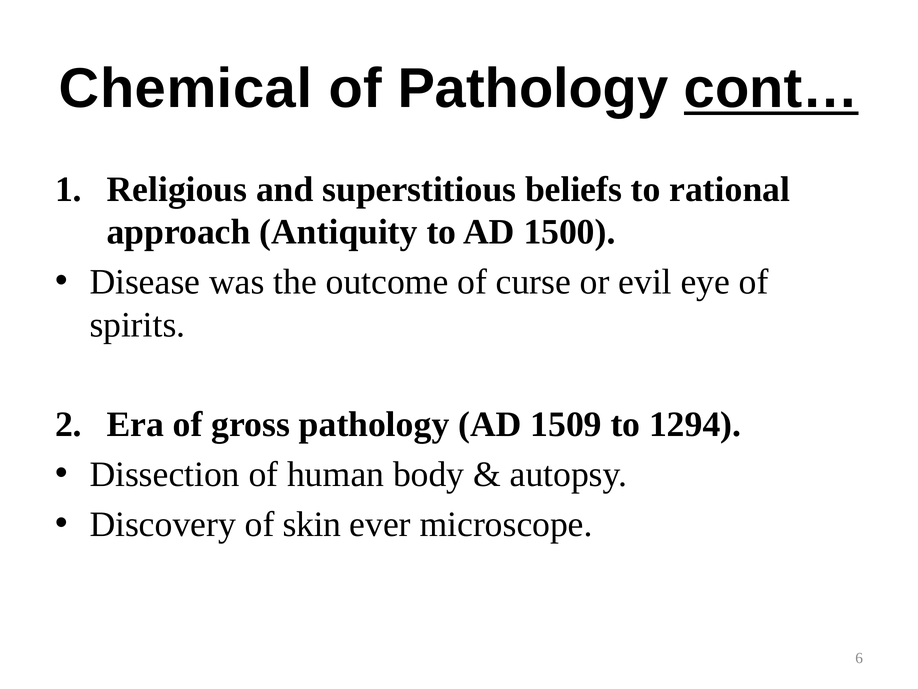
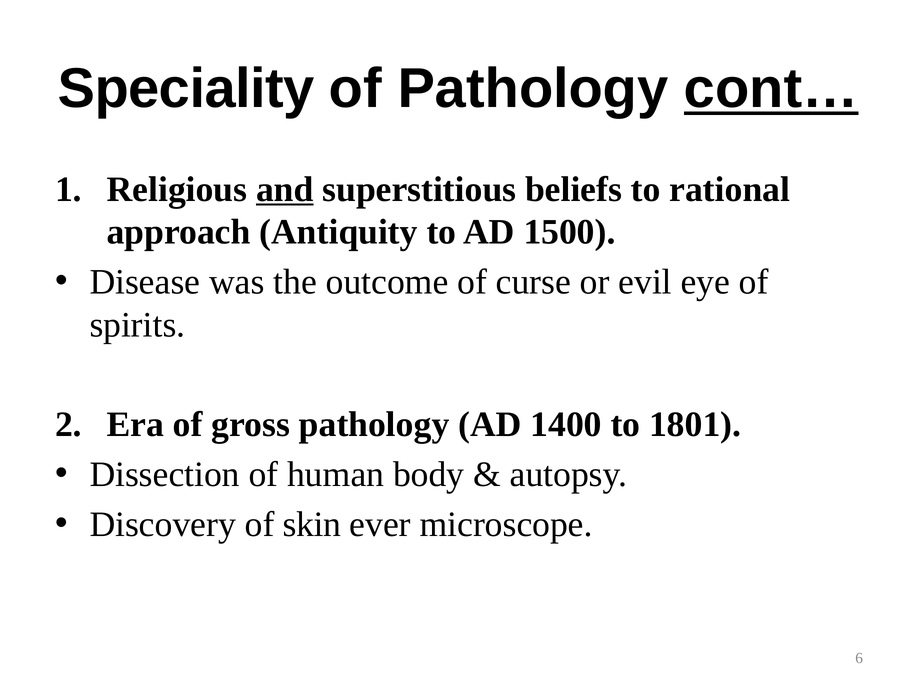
Chemical: Chemical -> Speciality (186, 89)
and underline: none -> present (285, 189)
1509: 1509 -> 1400 (566, 424)
1294: 1294 -> 1801 (695, 424)
